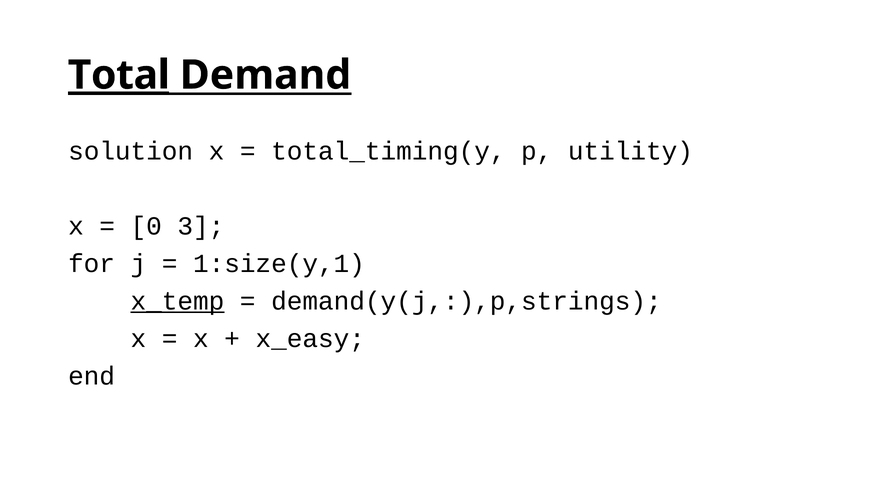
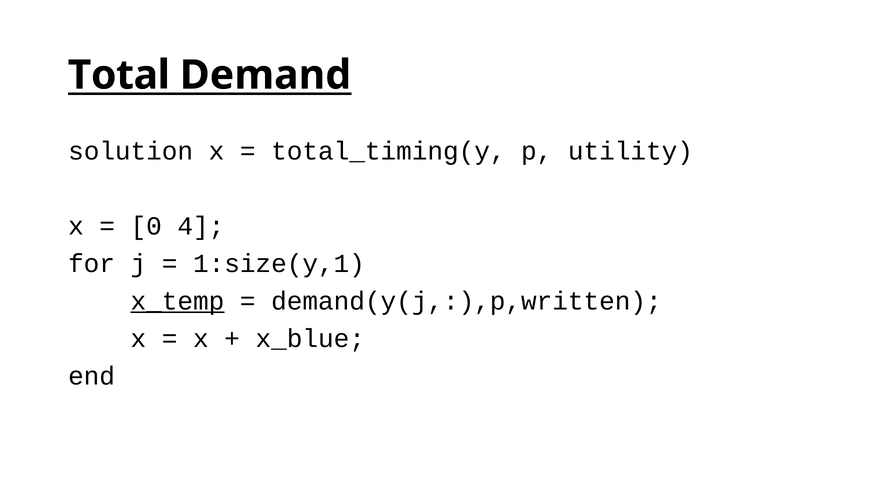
Total underline: present -> none (119, 75)
3: 3 -> 4 (201, 226)
demand(y(j,:),p,strings: demand(y(j,:),p,strings -> demand(y(j,:),p,written (466, 301)
x_easy: x_easy -> x_blue (310, 339)
